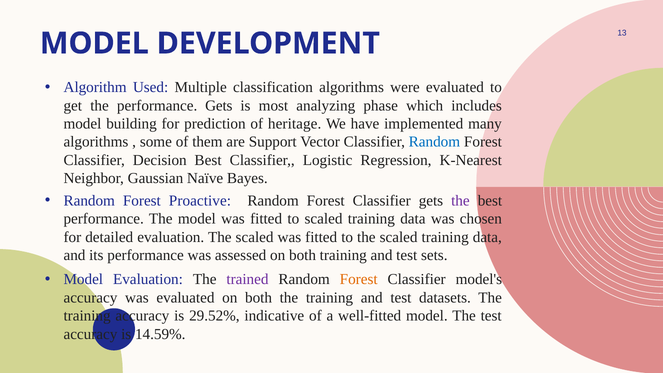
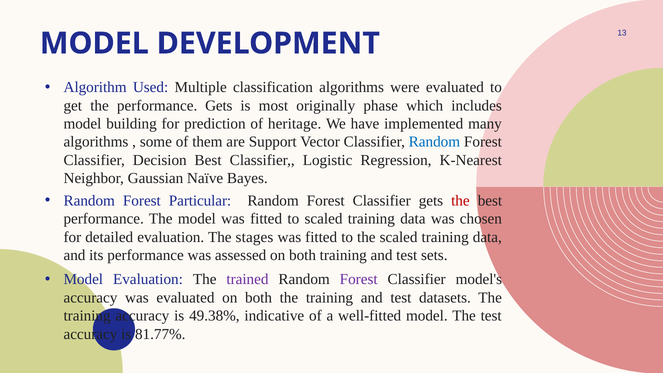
analyzing: analyzing -> originally (326, 105)
Proactive: Proactive -> Particular (200, 201)
the colour: purple -> red (460, 201)
evaluation The scaled: scaled -> stages (255, 237)
Forest colour: orange -> purple (359, 279)
29.52%: 29.52% -> 49.38% (214, 316)
14.59%: 14.59% -> 81.77% (160, 334)
